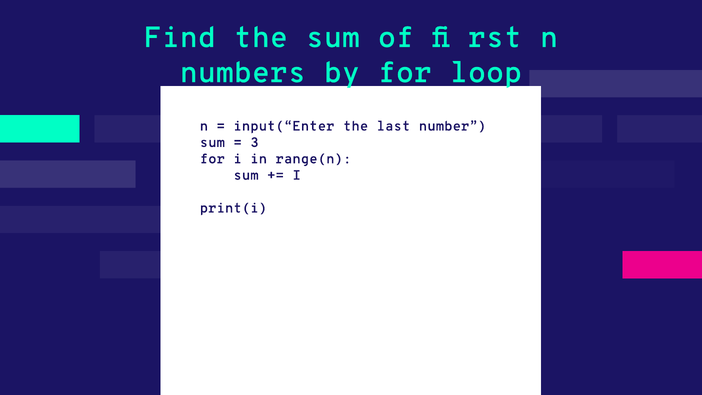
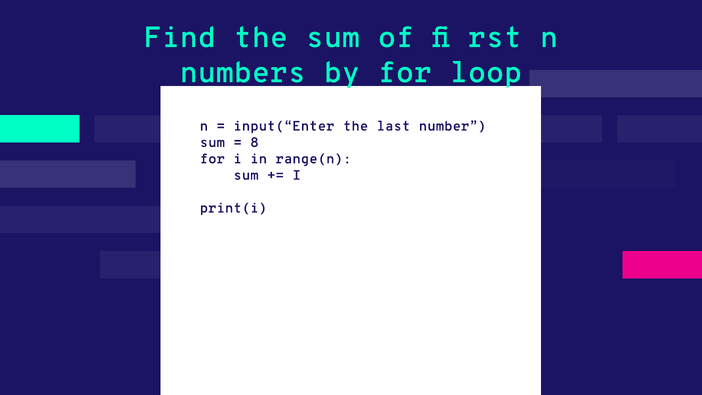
3: 3 -> 8 (254, 142)
